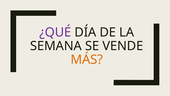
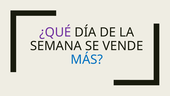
MÁS colour: orange -> blue (87, 59)
